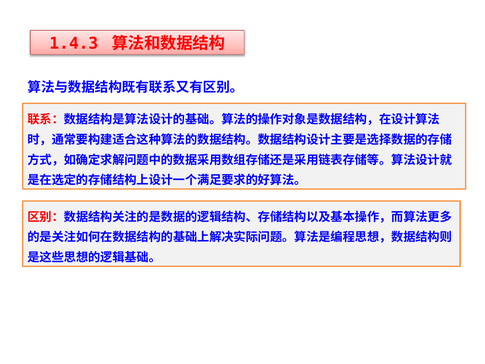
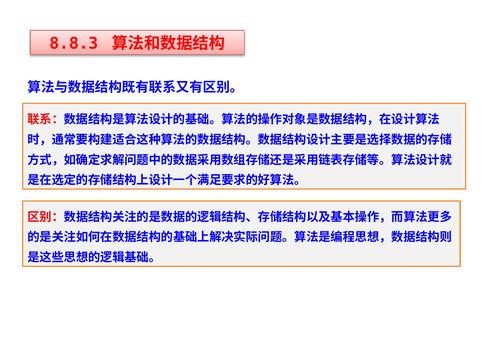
1.4.3: 1.4.3 -> 8.8.3 (74, 44)
